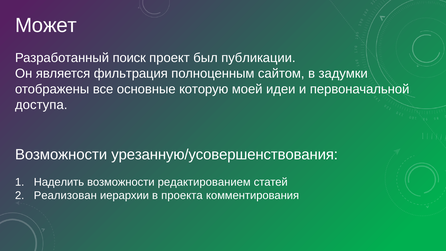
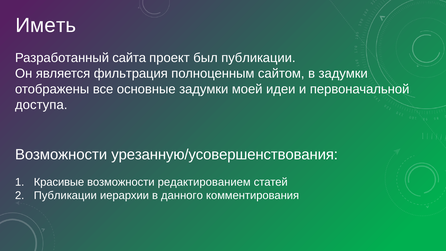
Может: Может -> Иметь (46, 25)
поиск: поиск -> сайта (129, 58)
основные которую: которую -> задумки (204, 89)
Наделить: Наделить -> Красивые (59, 182)
Реализован: Реализован -> Публикации (65, 195)
проекта: проекта -> данного (182, 195)
